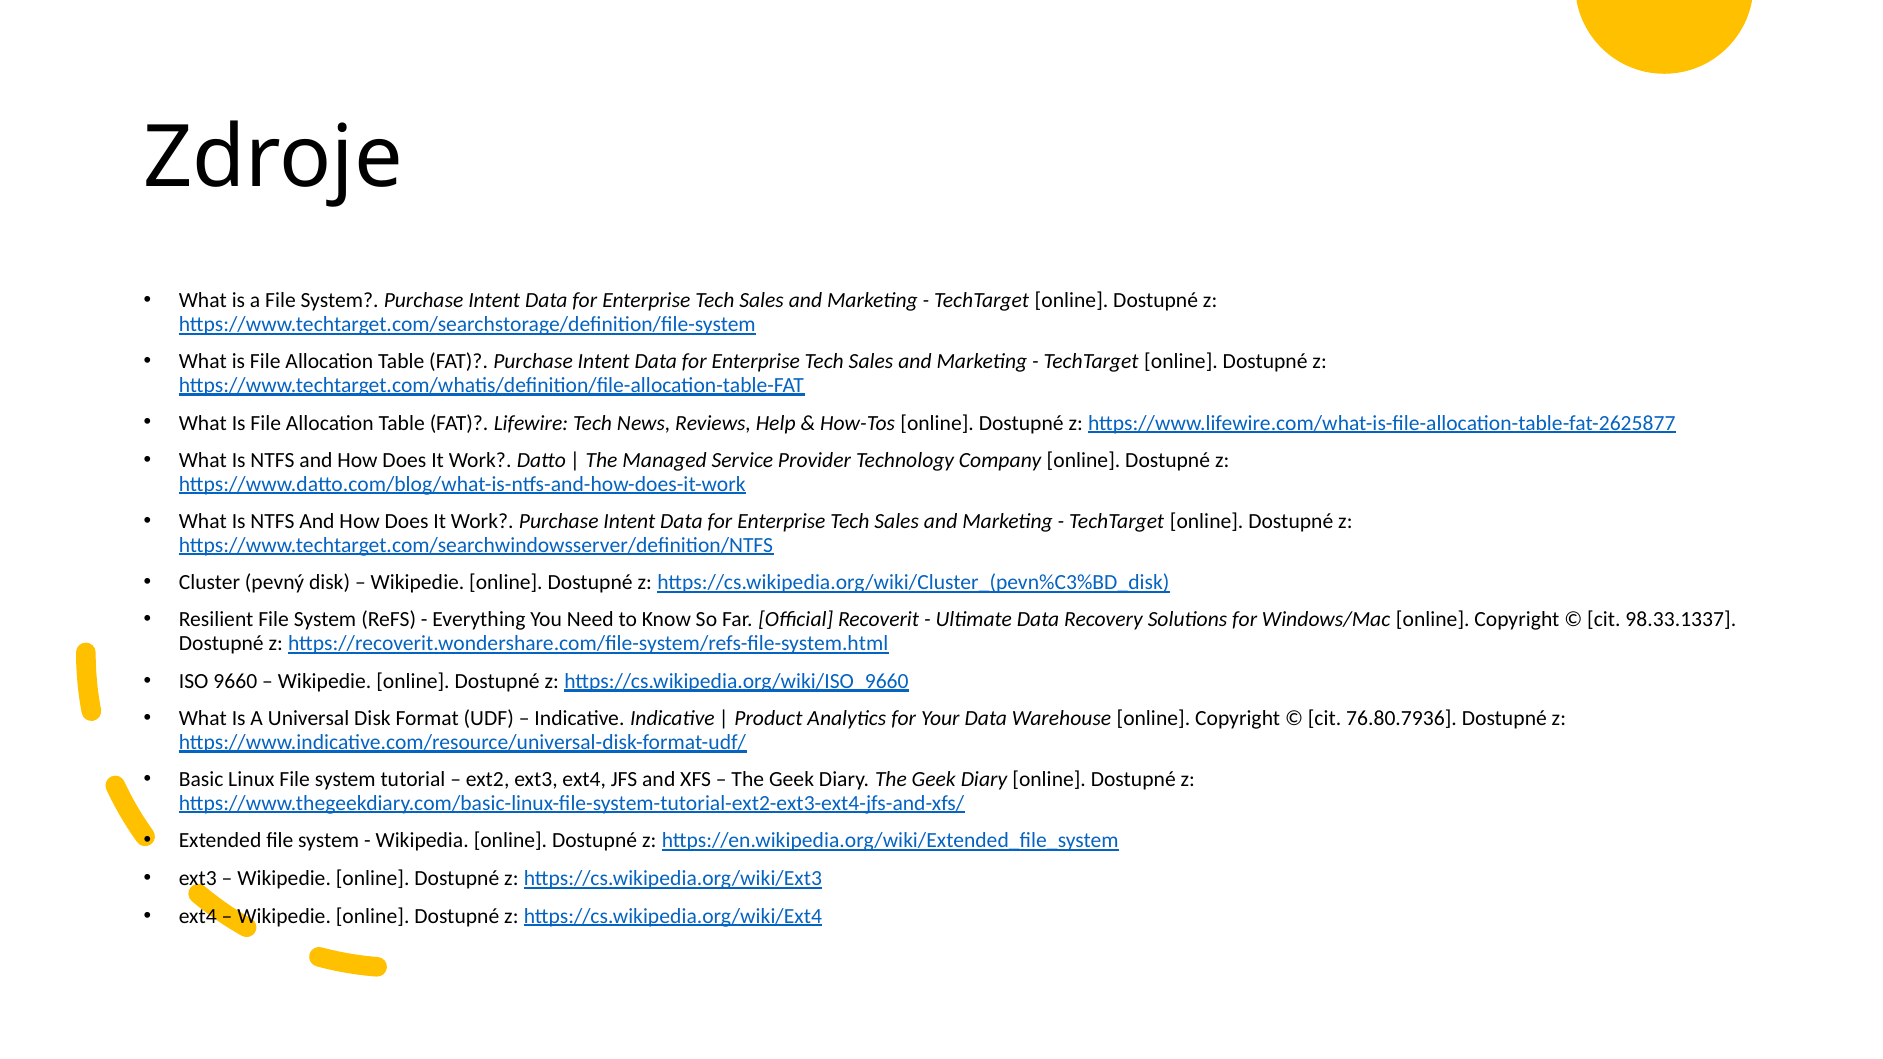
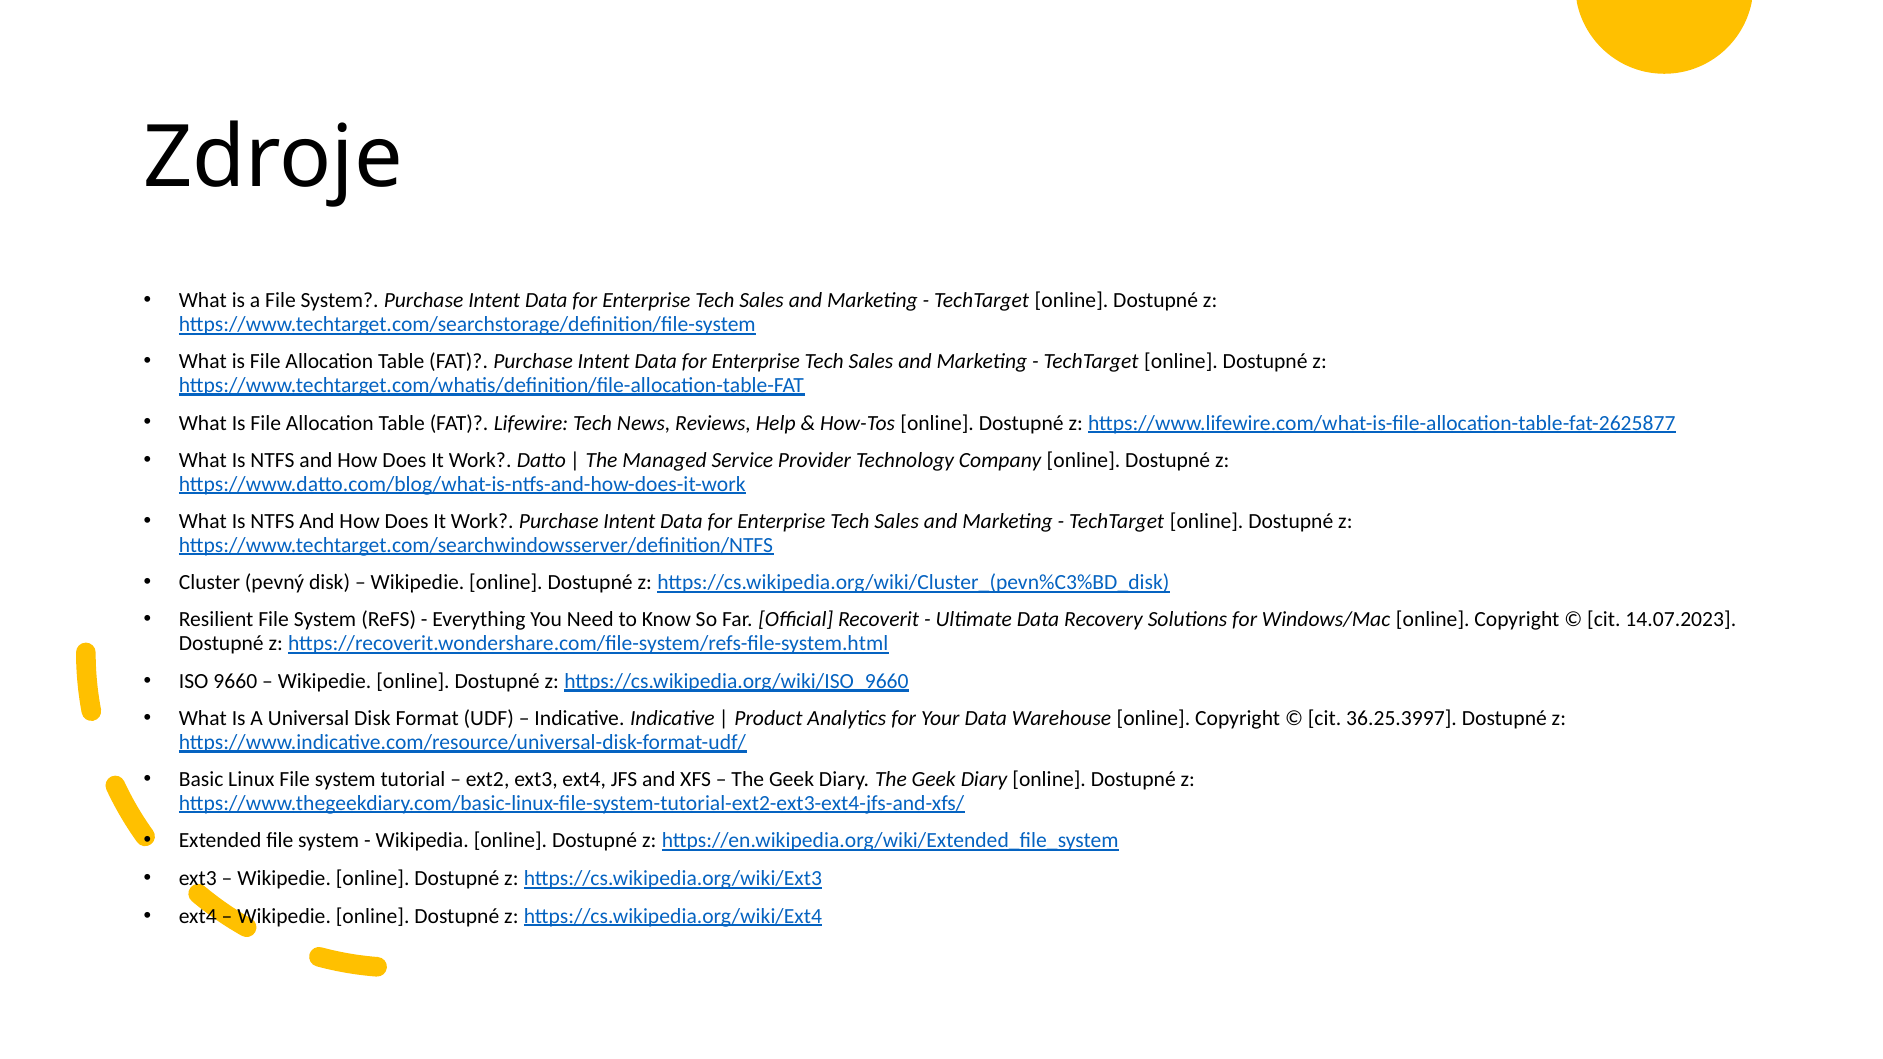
98.33.1337: 98.33.1337 -> 14.07.2023 (1681, 620)
76.80.7936: 76.80.7936 -> 36.25.3997 (1402, 718)
